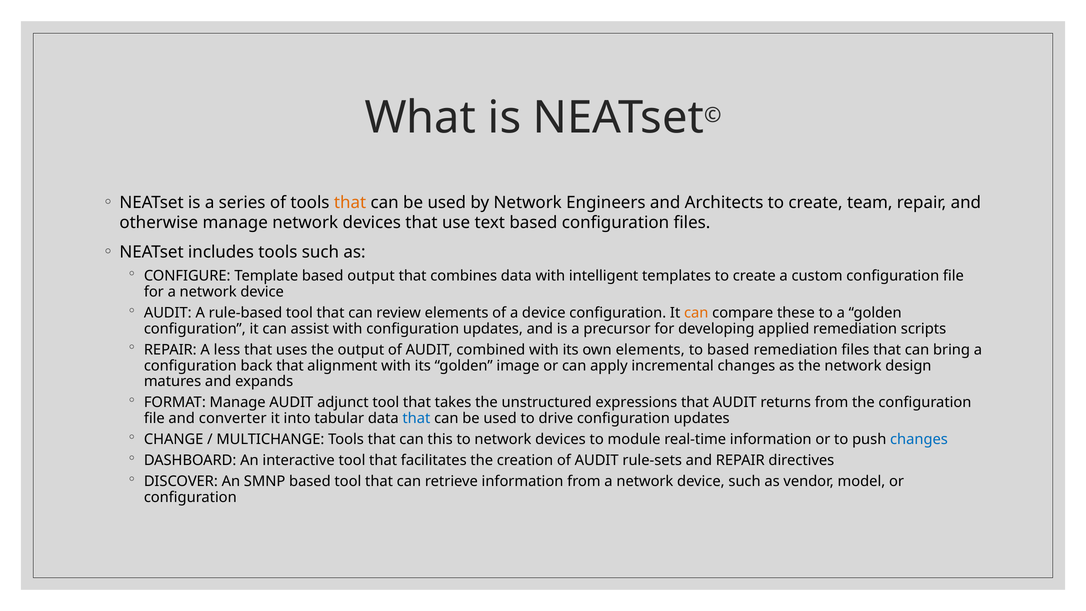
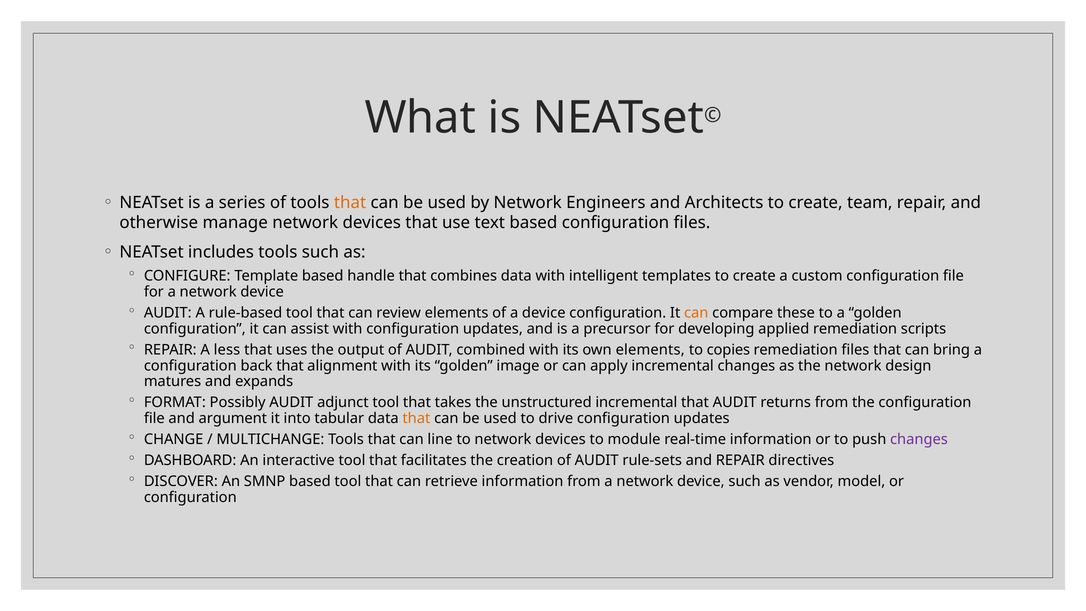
based output: output -> handle (371, 276)
to based: based -> copies (728, 350)
FORMAT Manage: Manage -> Possibly (238, 402)
unstructured expressions: expressions -> incremental (636, 402)
converter: converter -> argument (233, 418)
that colour: blue -> orange (416, 418)
this: this -> line (440, 439)
changes colour: blue -> purple (919, 439)
